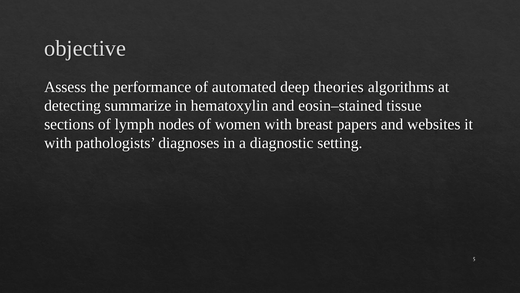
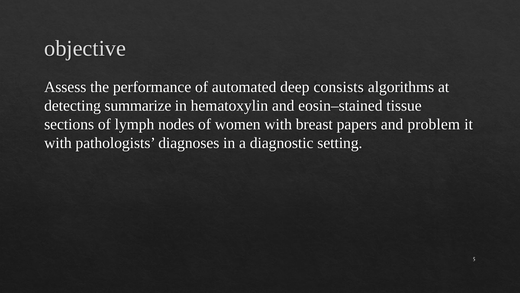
theories: theories -> consists (339, 87)
websites: websites -> problem (434, 124)
